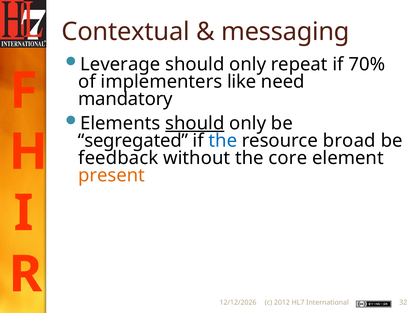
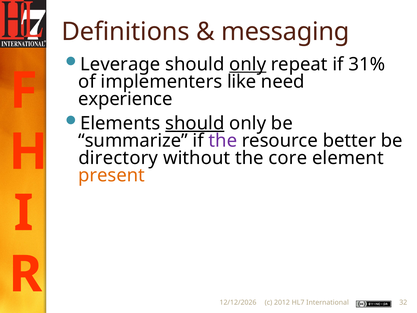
Contextual: Contextual -> Definitions (126, 32)
only underline: none -> present (248, 64)
70%: 70% -> 31% (367, 64)
mandatory: mandatory -> experience (125, 99)
segregated: segregated -> summarize (133, 141)
the colour: blue -> purple (223, 141)
broad: broad -> better (349, 141)
feedback: feedback -> directory (118, 158)
